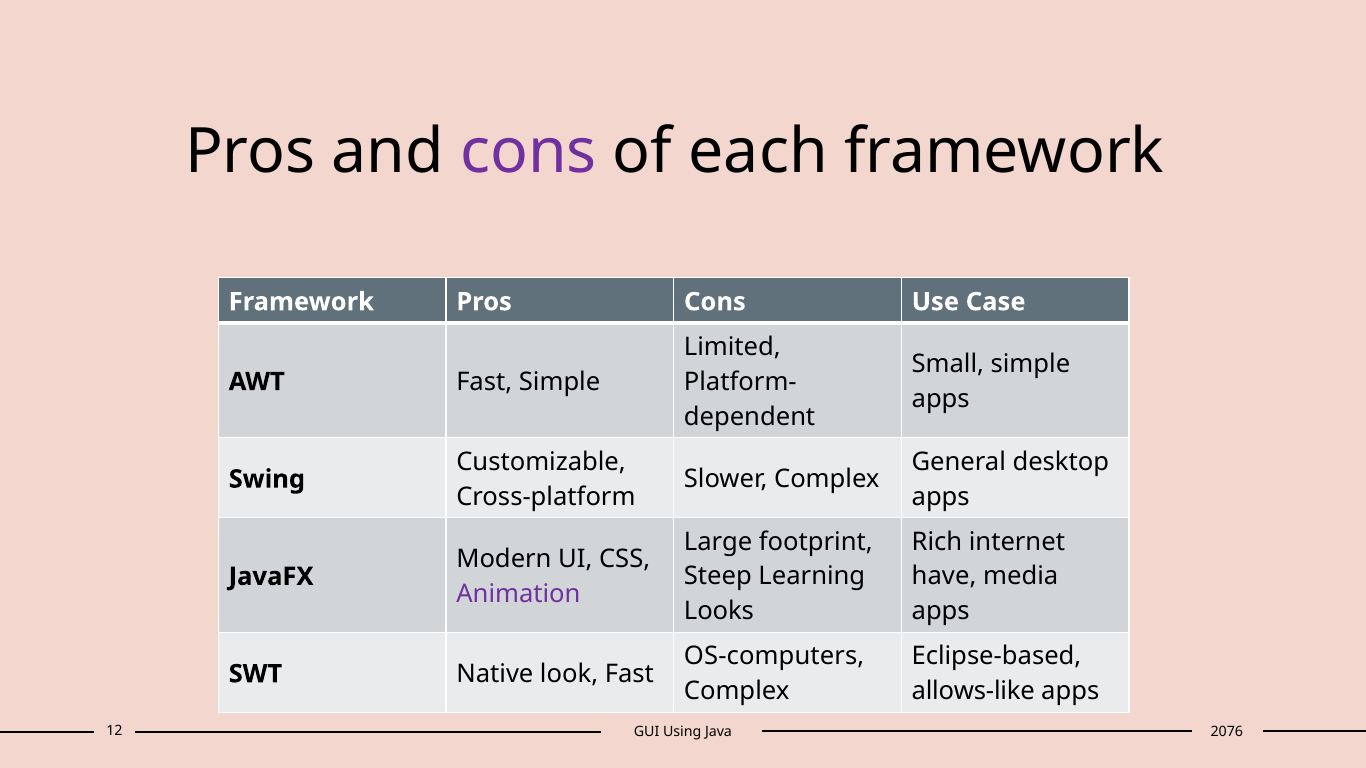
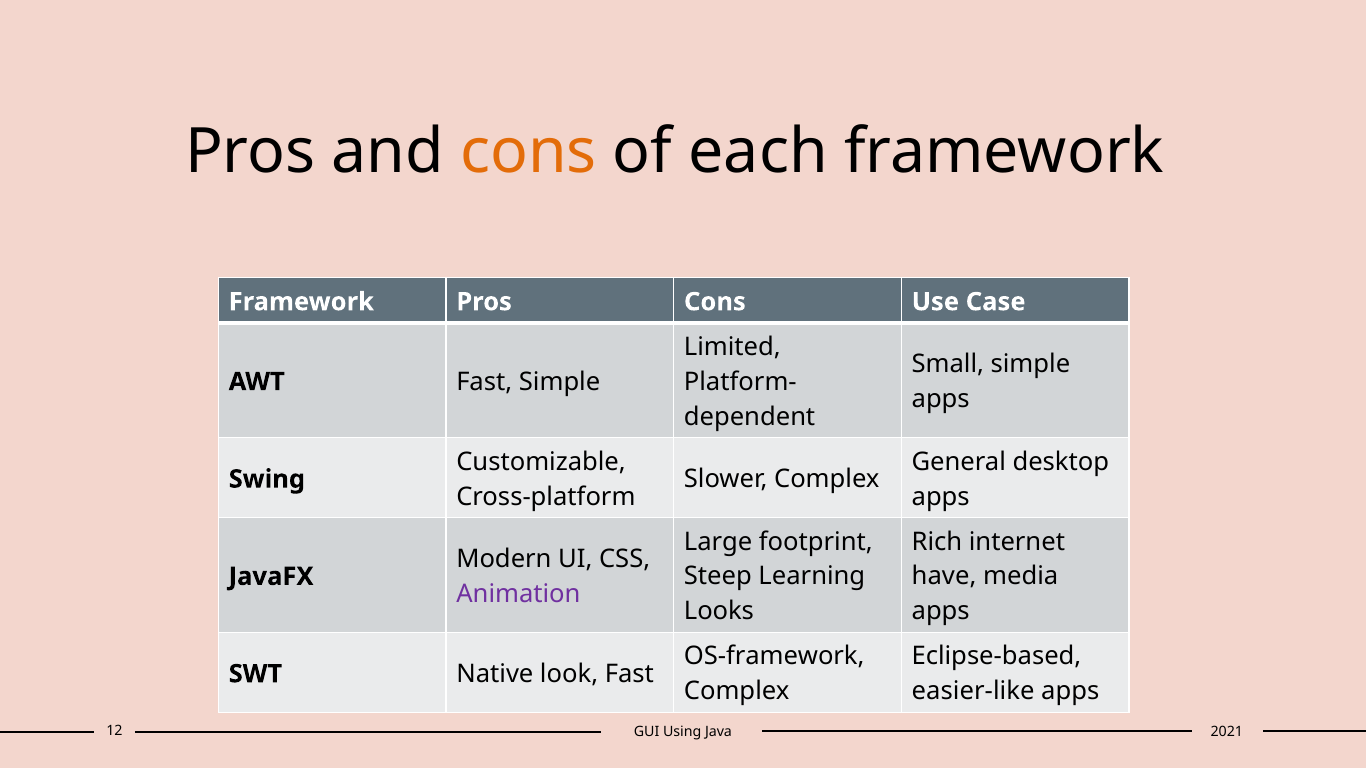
cons colour: purple -> orange (528, 152)
OS-computers: OS-computers -> OS-framework (774, 657)
allows-like: allows-like -> easier-like (973, 692)
2076: 2076 -> 2021 (1227, 732)
